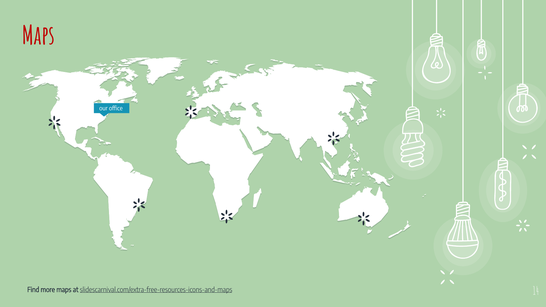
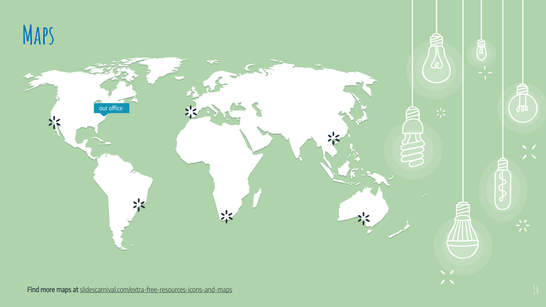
Maps colour: red -> blue (39, 36)
